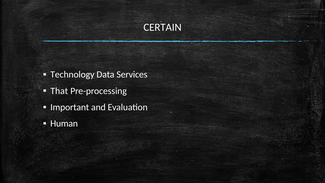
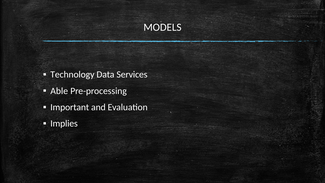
CERTAIN: CERTAIN -> MODELS (162, 27)
That: That -> Able (59, 91)
Human: Human -> Implies (64, 123)
